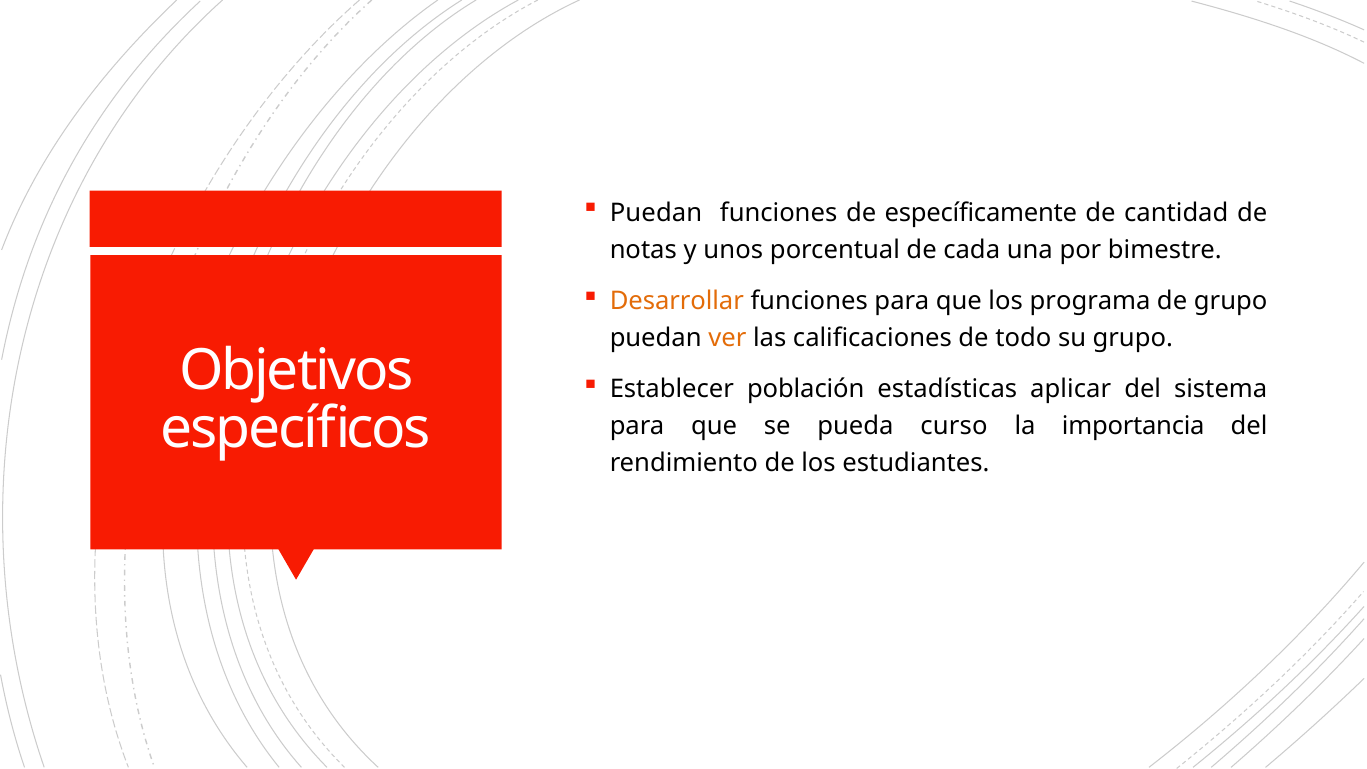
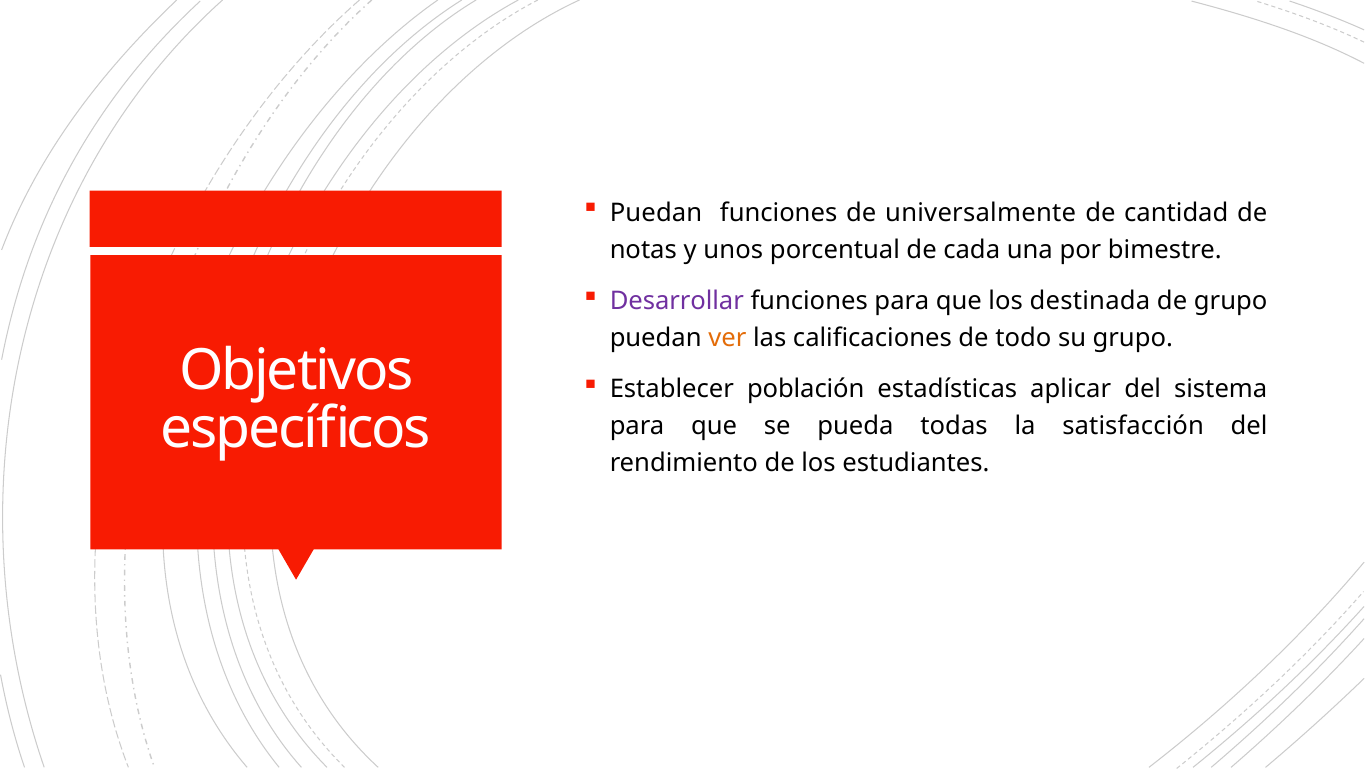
específicamente: específicamente -> universalmente (981, 213)
Desarrollar colour: orange -> purple (677, 301)
programa: programa -> destinada (1090, 301)
curso: curso -> todas (954, 426)
importancia: importancia -> satisfacción (1133, 426)
